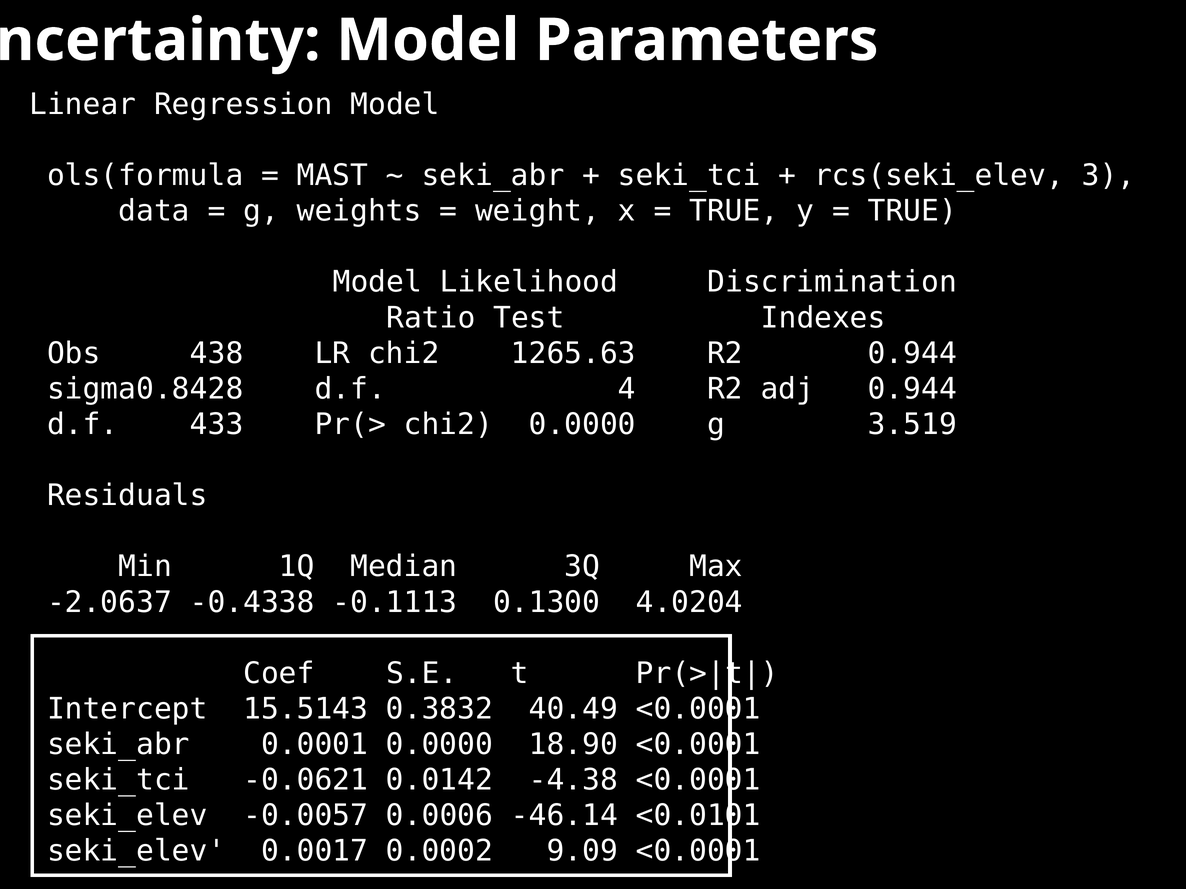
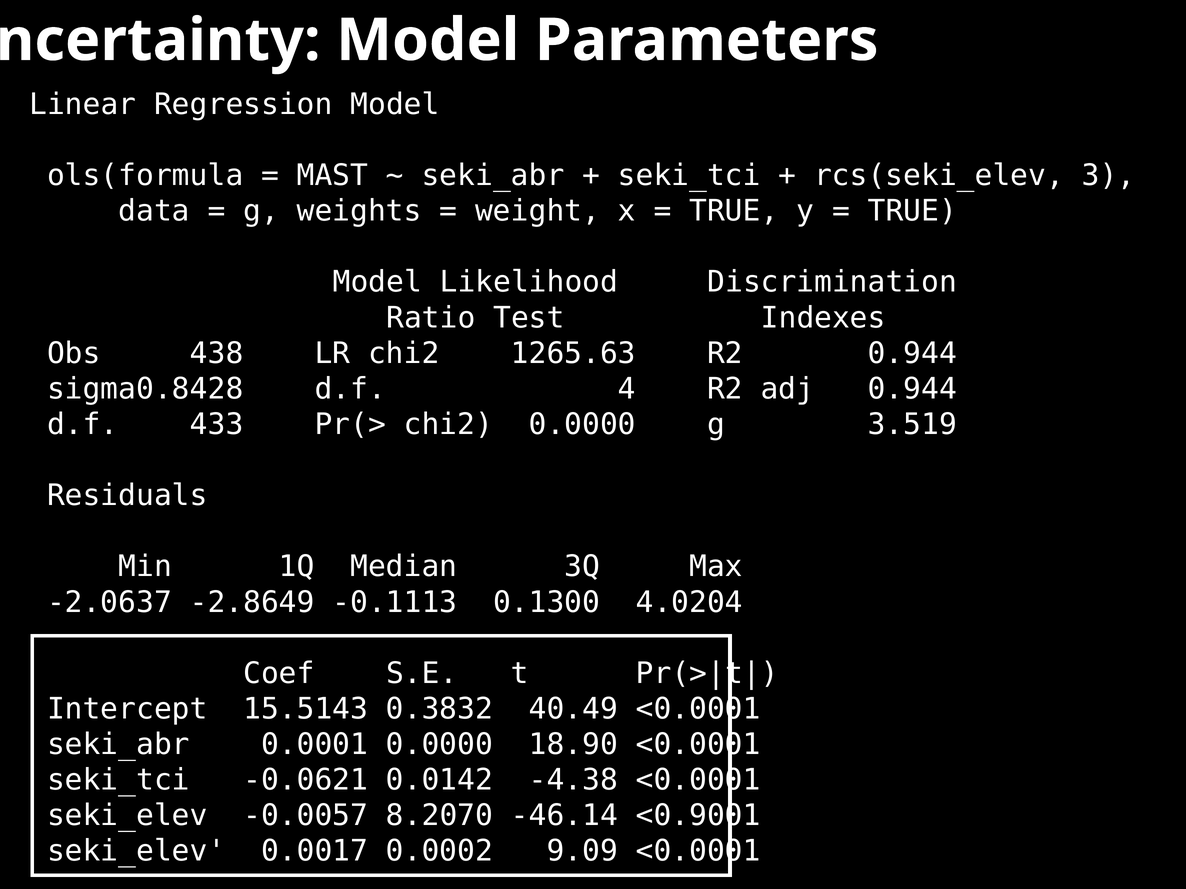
-0.4338: -0.4338 -> -2.8649 (252, 603)
0.0006: 0.0006 -> 8.2070 (439, 816)
<0.0101: <0.0101 -> <0.9001 (698, 816)
